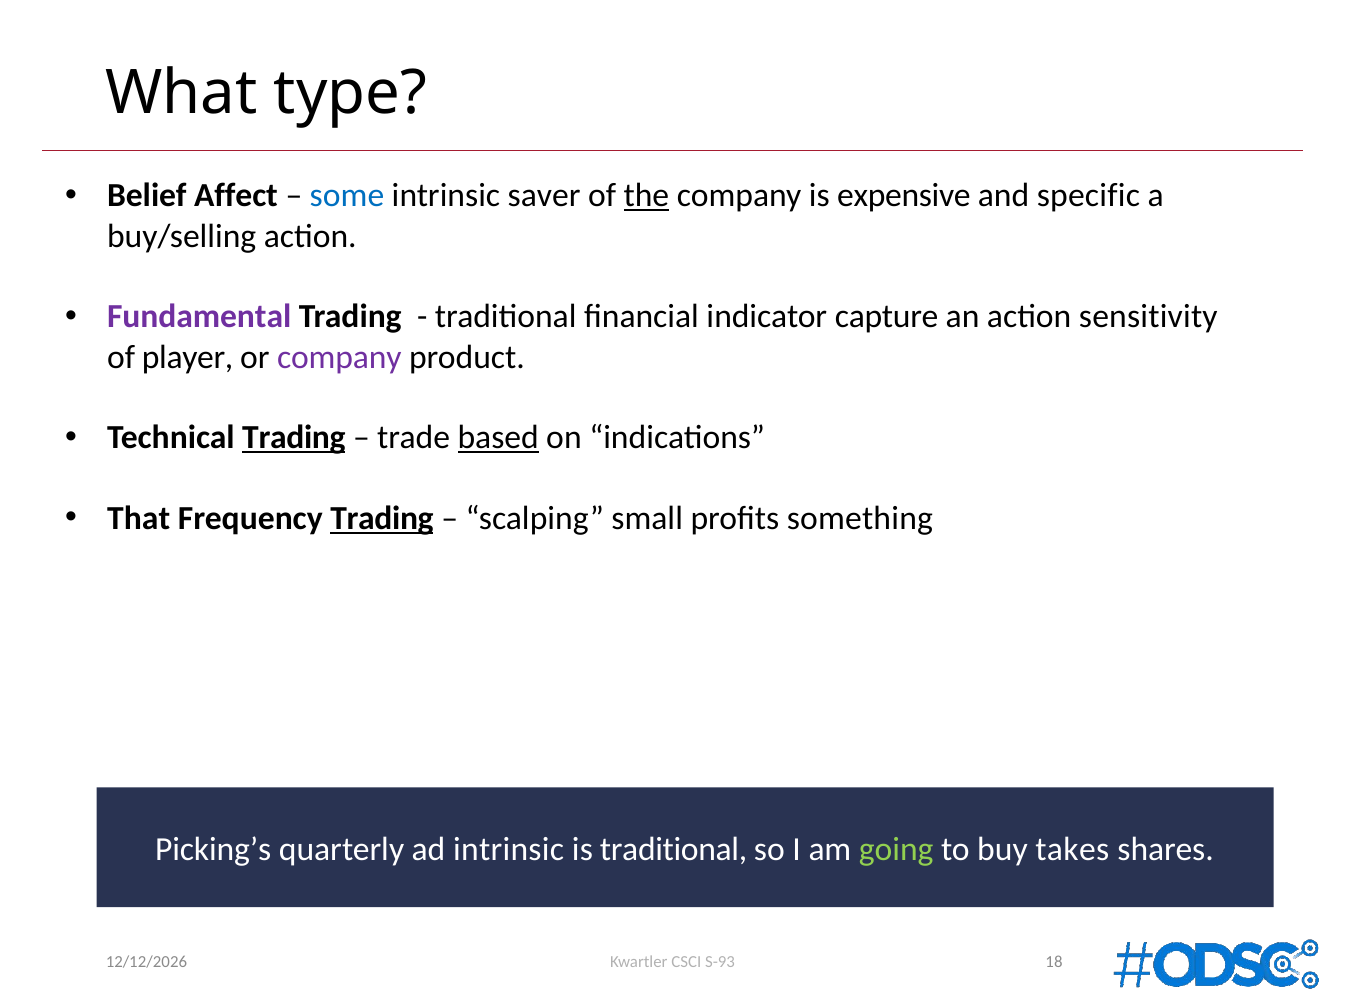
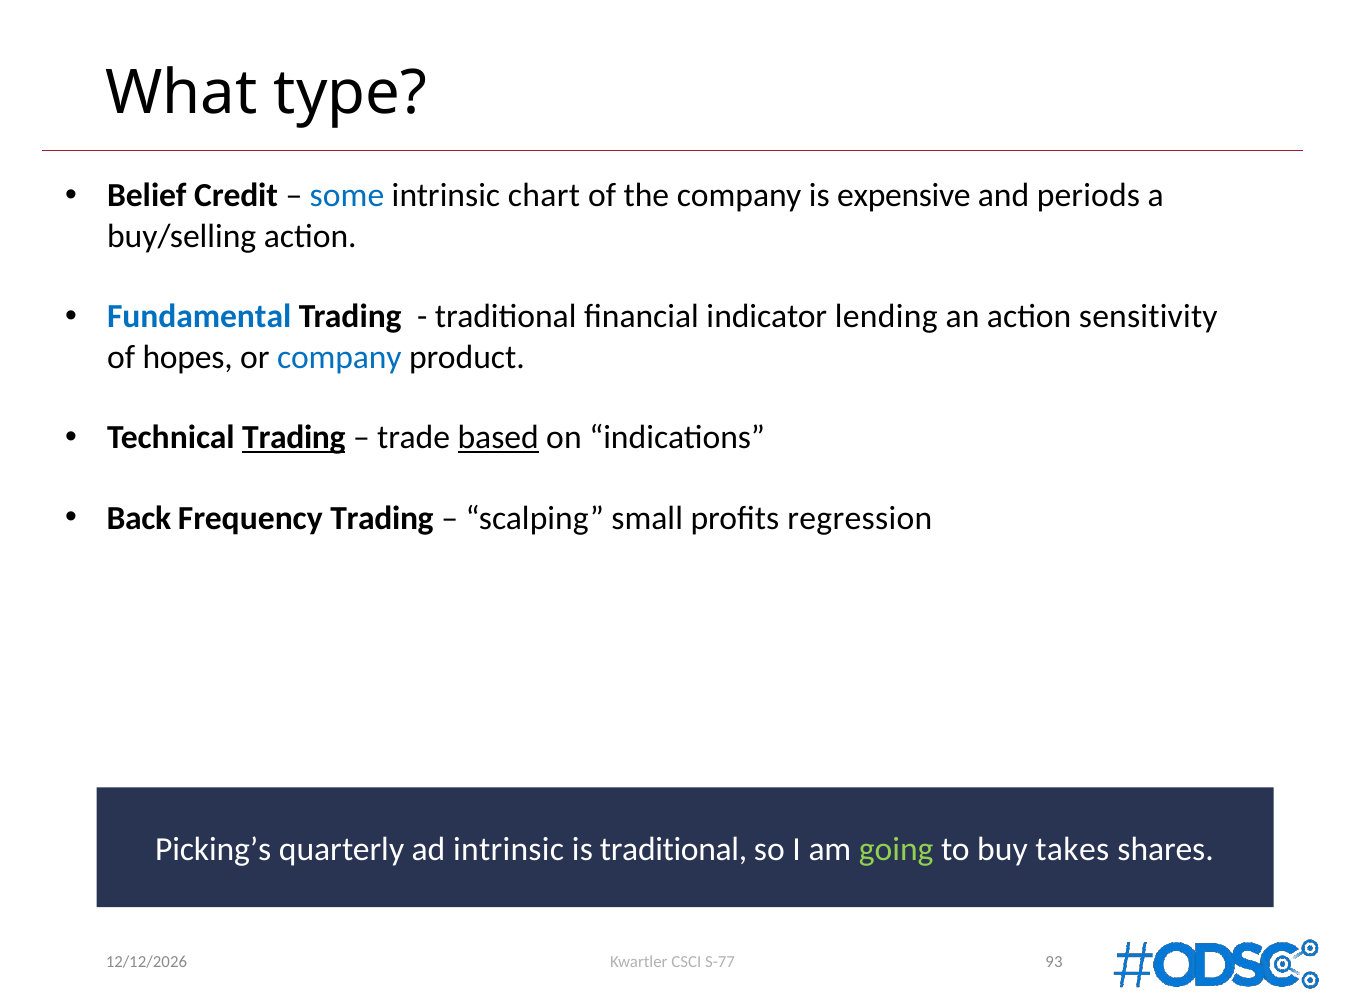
Affect: Affect -> Credit (236, 196)
saver: saver -> chart (544, 196)
the underline: present -> none (646, 196)
specific: specific -> periods (1088, 196)
Fundamental colour: purple -> blue (199, 317)
capture: capture -> lending (886, 317)
player: player -> hopes (188, 357)
company colour: purple -> blue (339, 357)
That: That -> Back (139, 519)
Trading underline: present -> none (382, 519)
something: something -> regression (860, 519)
S-93: S-93 -> S-77 (720, 963)
18: 18 -> 93 (1054, 963)
